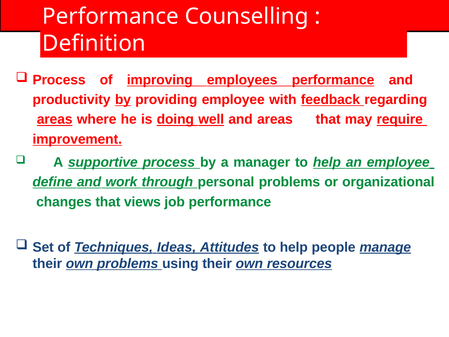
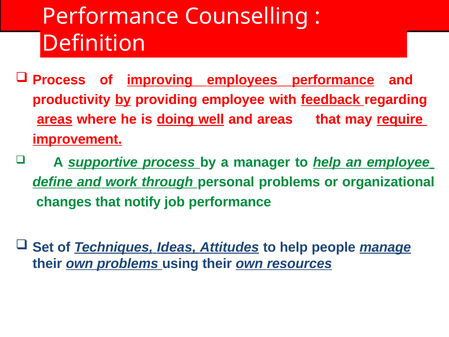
views: views -> notify (142, 202)
